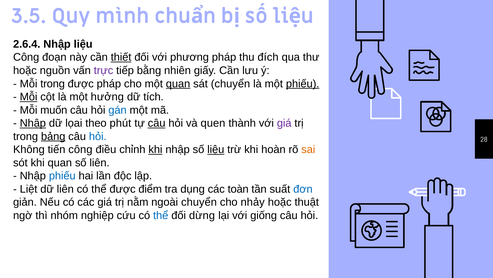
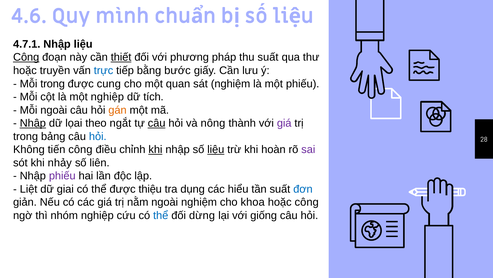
3.5: 3.5 -> 4.6 (29, 16)
2.6.4: 2.6.4 -> 4.7.1 (27, 44)
Công underline: none -> present (26, 57)
thu đích: đích -> suất (268, 57)
nguồn: nguồn -> truyền (55, 70)
trực colour: purple -> blue (104, 70)
nhiên: nhiên -> bước (177, 70)
được pháp: pháp -> cung (109, 84)
quan underline: present -> none (178, 84)
sát chuyển: chuyển -> nghiệm (231, 84)
phiếu underline: present -> none (303, 84)
Mỗi underline: present -> none (29, 97)
một hưởng: hưởng -> nghiệp (107, 97)
Mỗi muốn: muốn -> ngoài (54, 110)
gán colour: blue -> orange (117, 110)
phút: phút -> ngắt (120, 123)
quen: quen -> nông (213, 123)
bảng underline: present -> none (53, 136)
sai colour: orange -> purple (308, 149)
khi quan: quan -> nhảy (60, 162)
phiếu colour: blue -> purple (62, 175)
dữ liên: liên -> giai (65, 189)
điểm: điểm -> thiệu (150, 189)
toàn: toàn -> hiểu (238, 189)
ngoài chuyển: chuyển -> nghiệm (199, 202)
nhảy: nhảy -> khoa (253, 202)
hoặc thuật: thuật -> công (307, 202)
